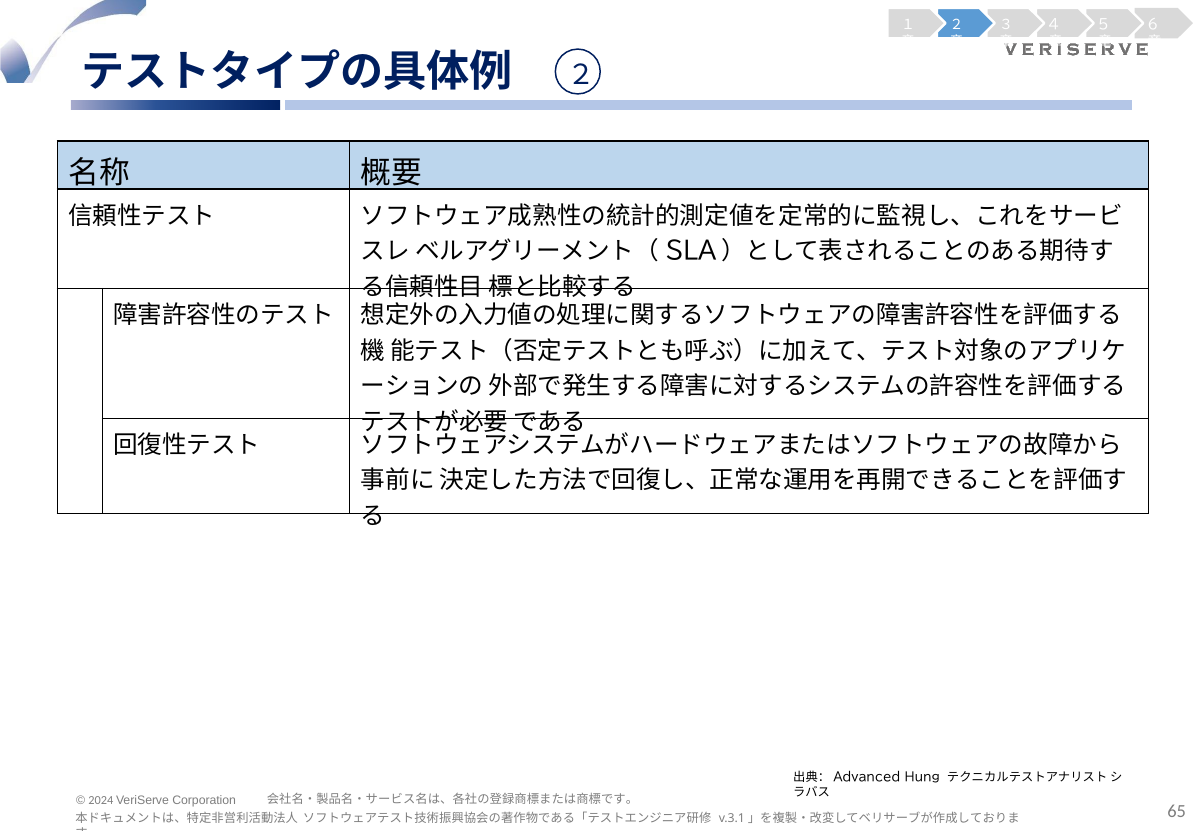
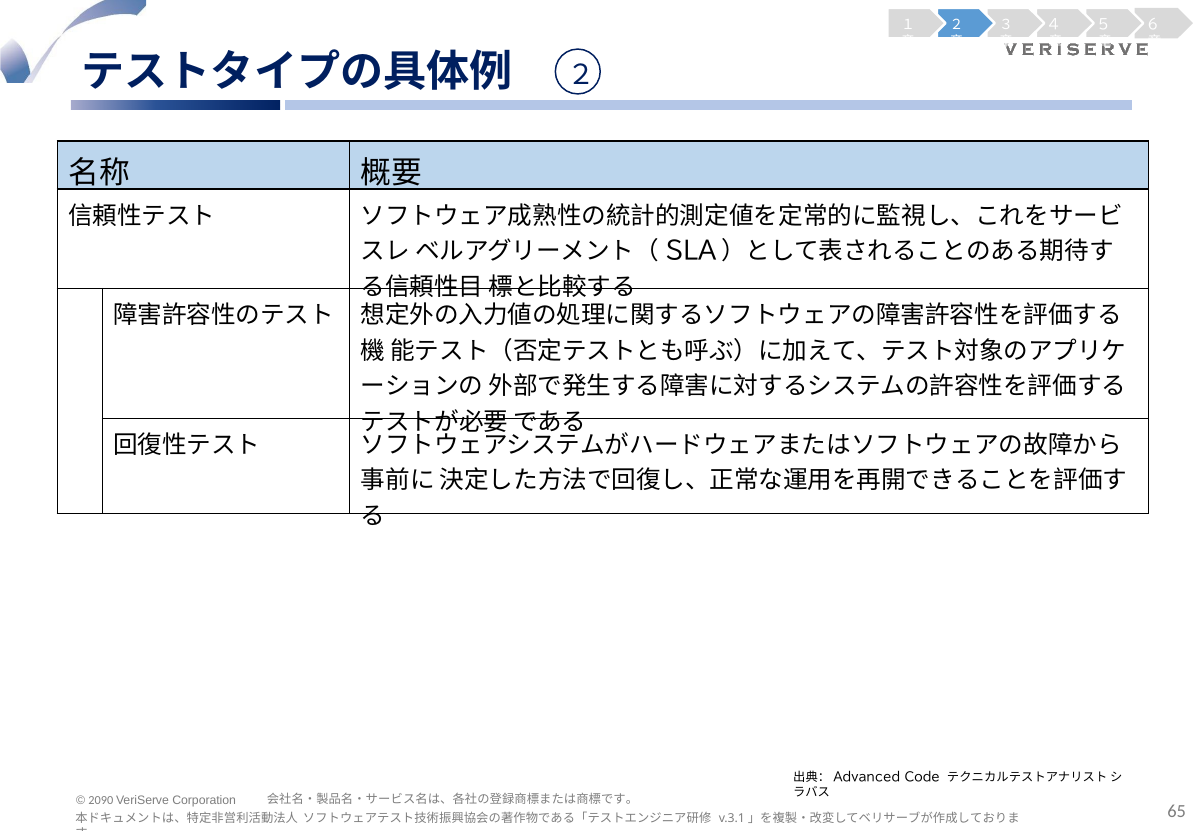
Hung: Hung -> Code (922, 778)
2024: 2024 -> 2090 (101, 800)
